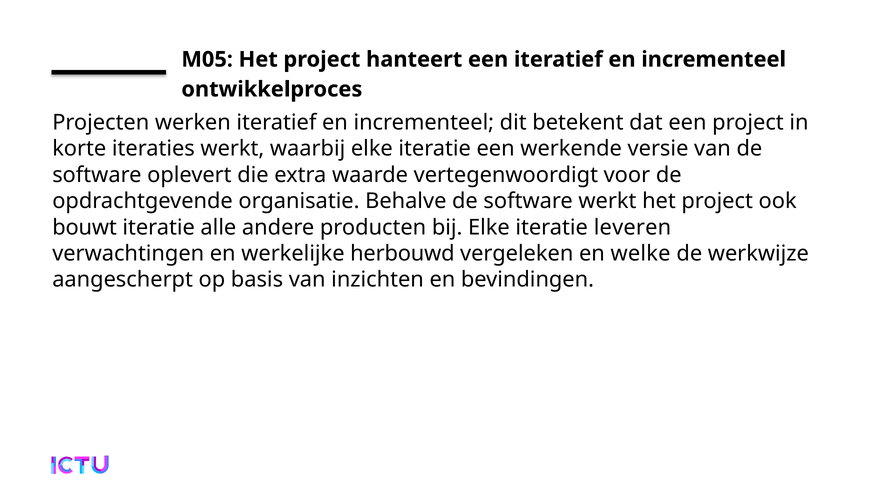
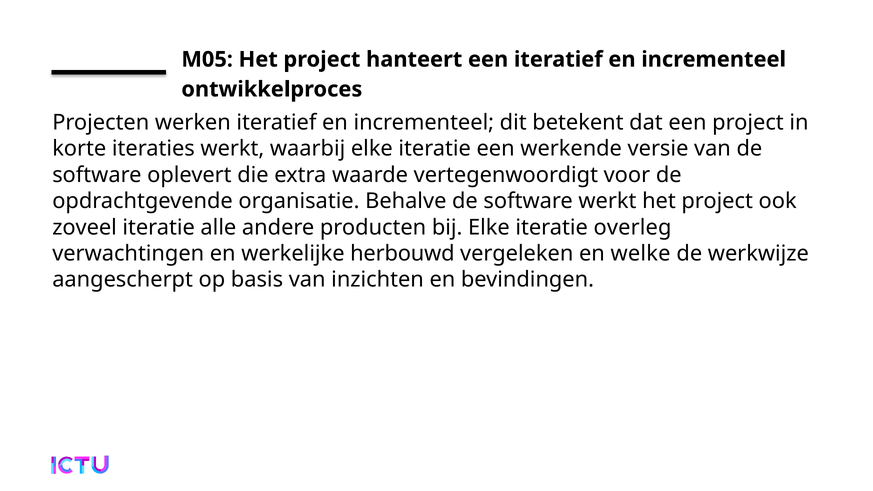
bouwt: bouwt -> zoveel (85, 227)
leveren: leveren -> overleg (633, 227)
